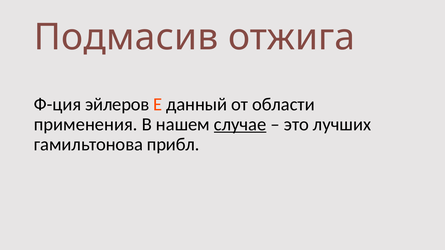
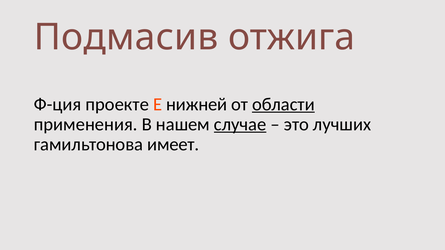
эйлеров: эйлеров -> проекте (117, 104)
данный: данный -> нижней (197, 104)
области underline: none -> present (283, 104)
прибл: прибл -> имеет (173, 144)
